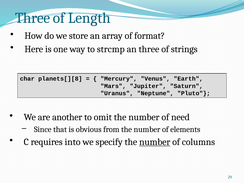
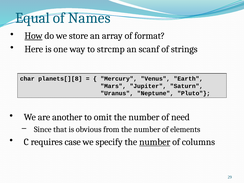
Three: Three -> Equal (33, 18)
Length: Length -> Names (89, 18)
How underline: none -> present (33, 36)
an three: three -> scanf (149, 49)
into: into -> case (73, 142)
